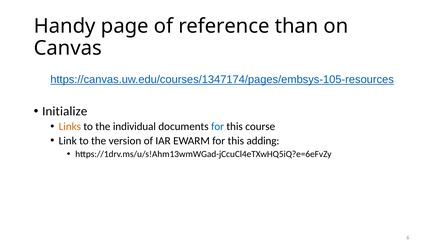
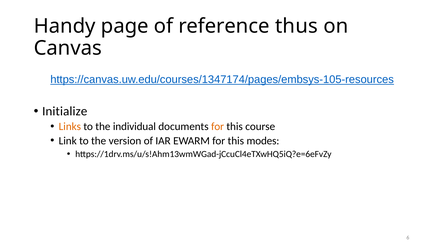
than: than -> thus (297, 26)
for colour: blue -> orange (218, 127)
adding: adding -> modes (263, 141)
